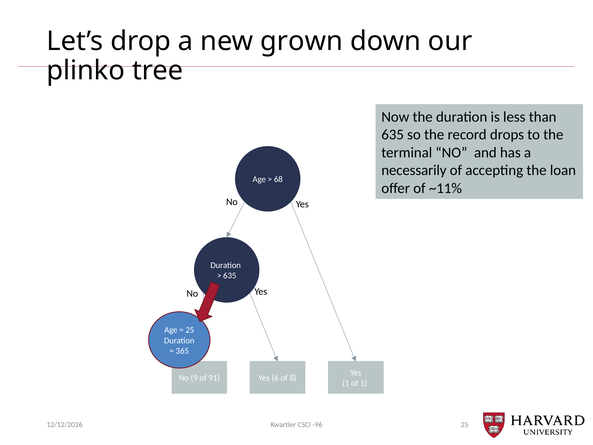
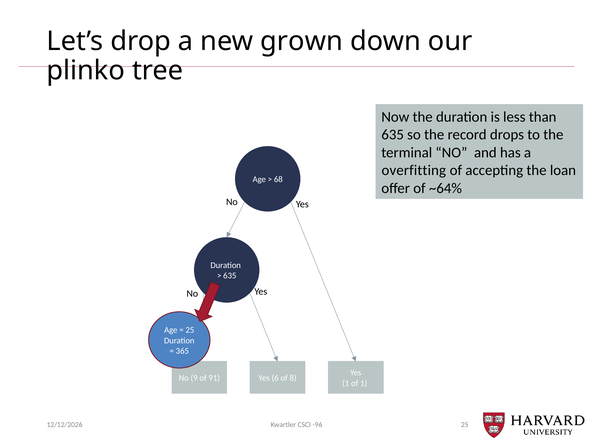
necessarily: necessarily -> overfitting (414, 170)
~11%: ~11% -> ~64% (445, 188)
